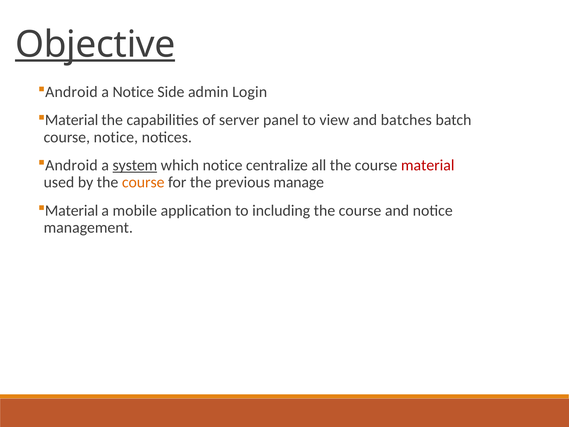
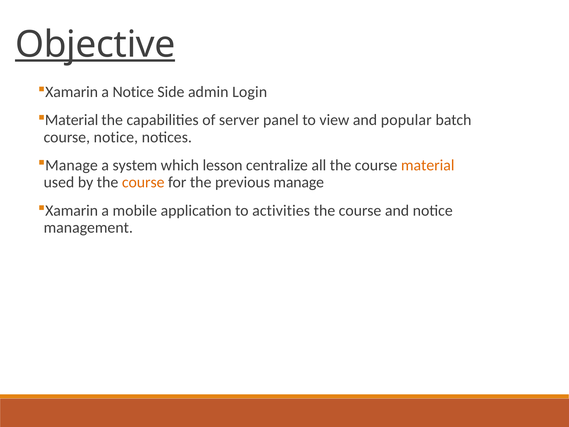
Android: Android -> Xamarin (72, 92)
batches: batches -> popular (406, 120)
Android: Android -> Manage (72, 165)
system underline: present -> none (135, 165)
which notice: notice -> lesson (223, 165)
material colour: red -> orange (428, 165)
Material: Material -> Xamarin (72, 210)
including: including -> activities (281, 210)
